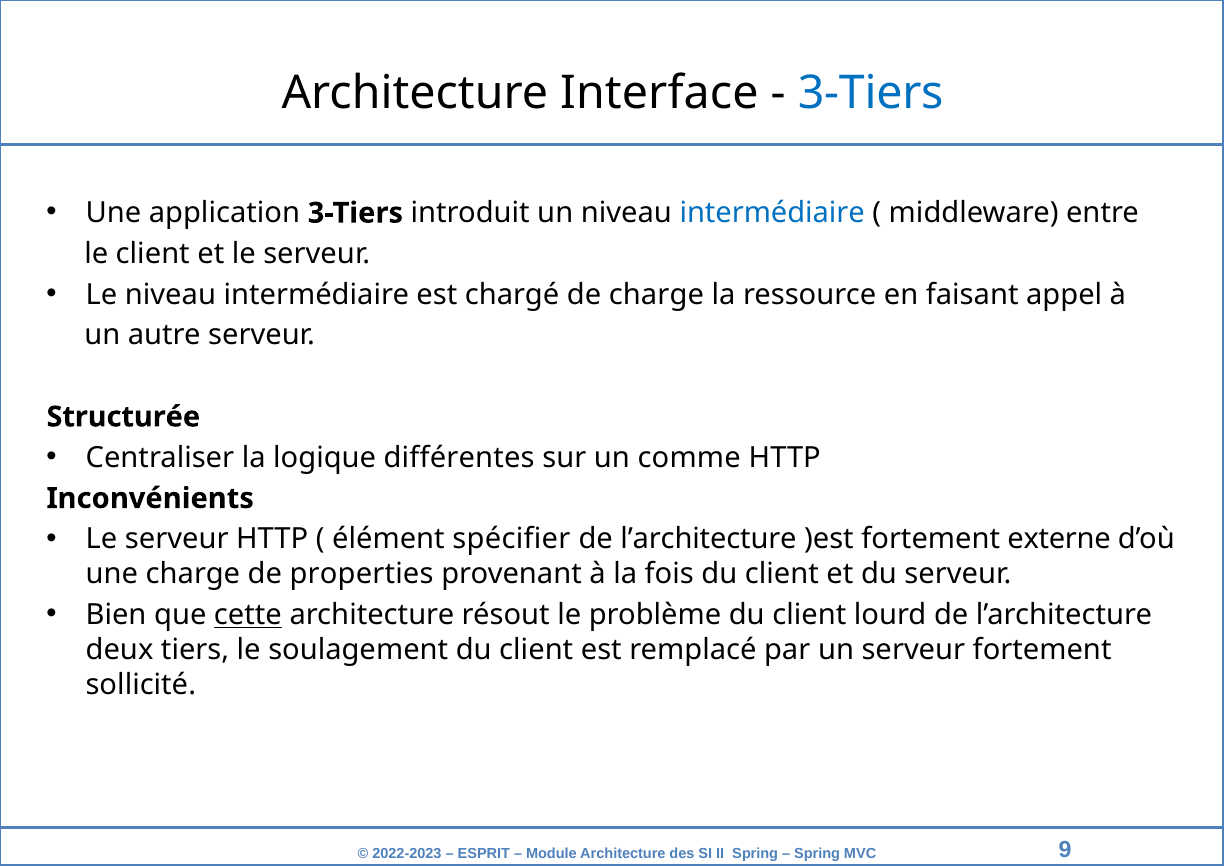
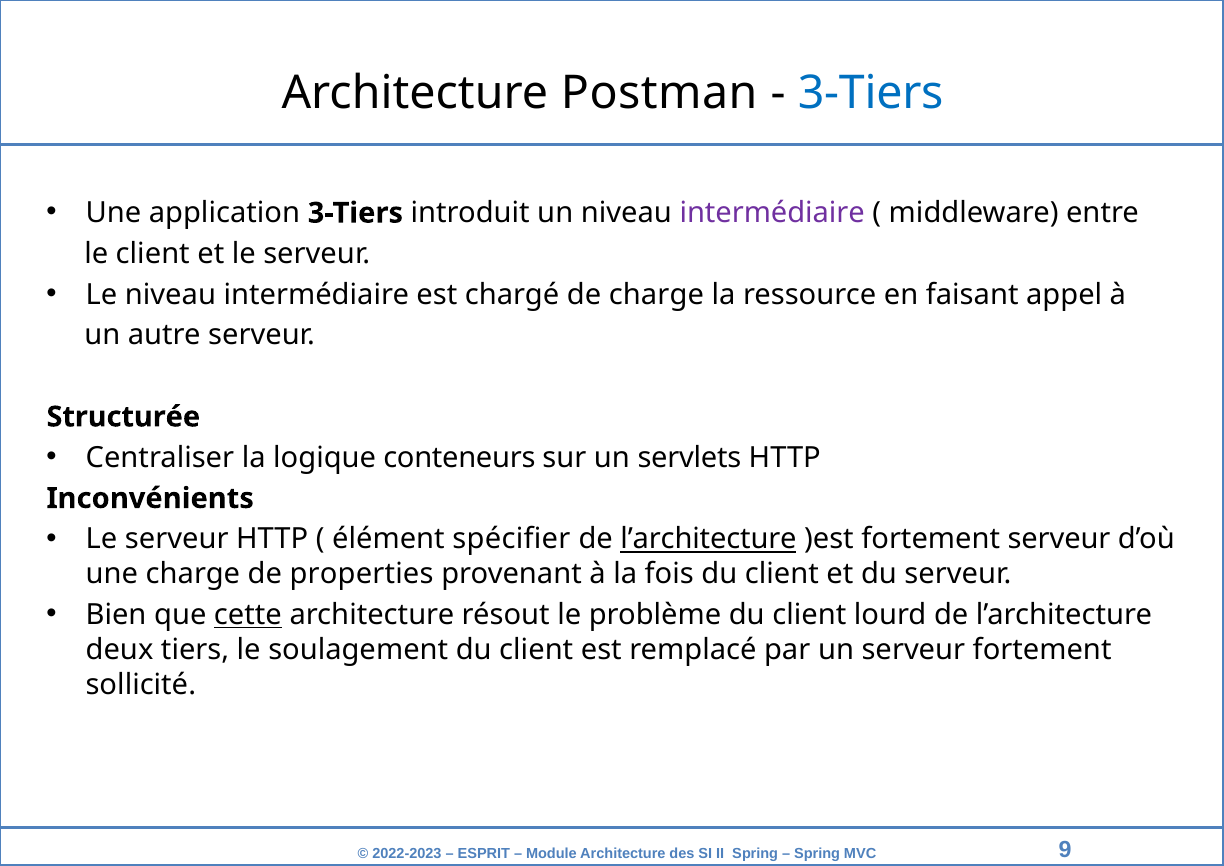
Interface: Interface -> Postman (659, 94)
intermédiaire colour: blue -> purple (772, 213)
différentes: différentes -> conteneurs (459, 457)
comme: comme -> servlets (689, 457)
l’architecture underline: none -> present (709, 539)
fortement externe: externe -> serveur (1059, 539)
